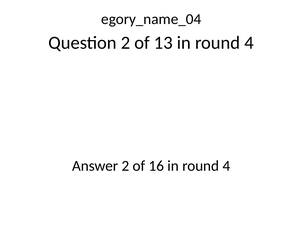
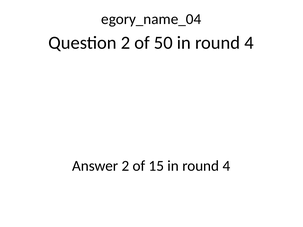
13: 13 -> 50 (163, 43)
16: 16 -> 15 (156, 166)
